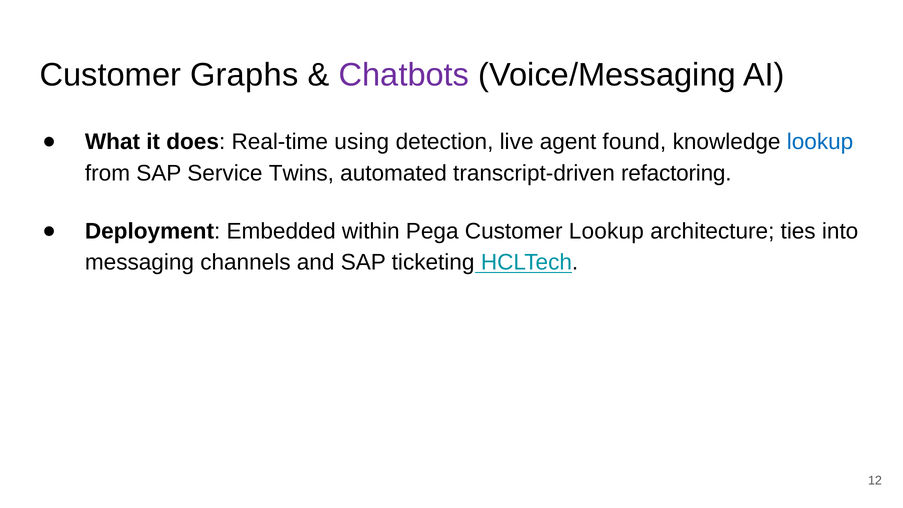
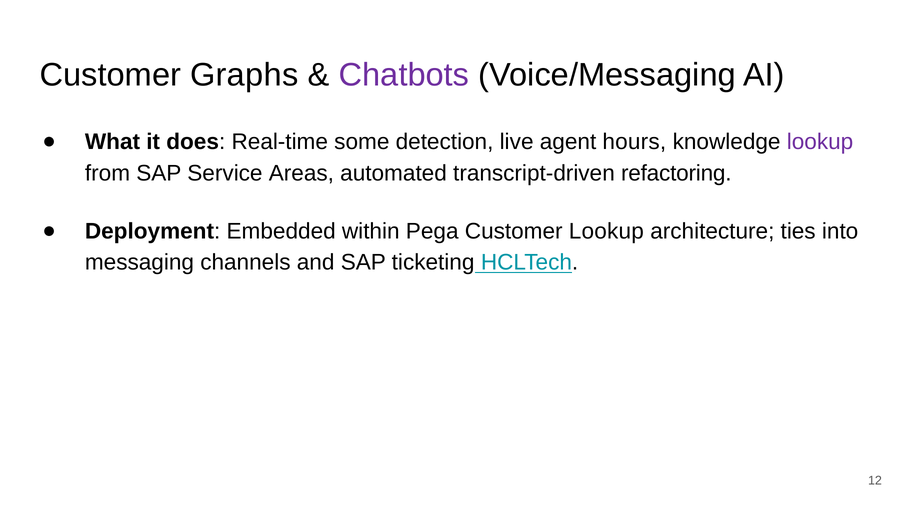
using: using -> some (362, 142)
found: found -> hours (634, 142)
lookup colour: blue -> purple (820, 142)
Twins: Twins -> Areas (301, 173)
